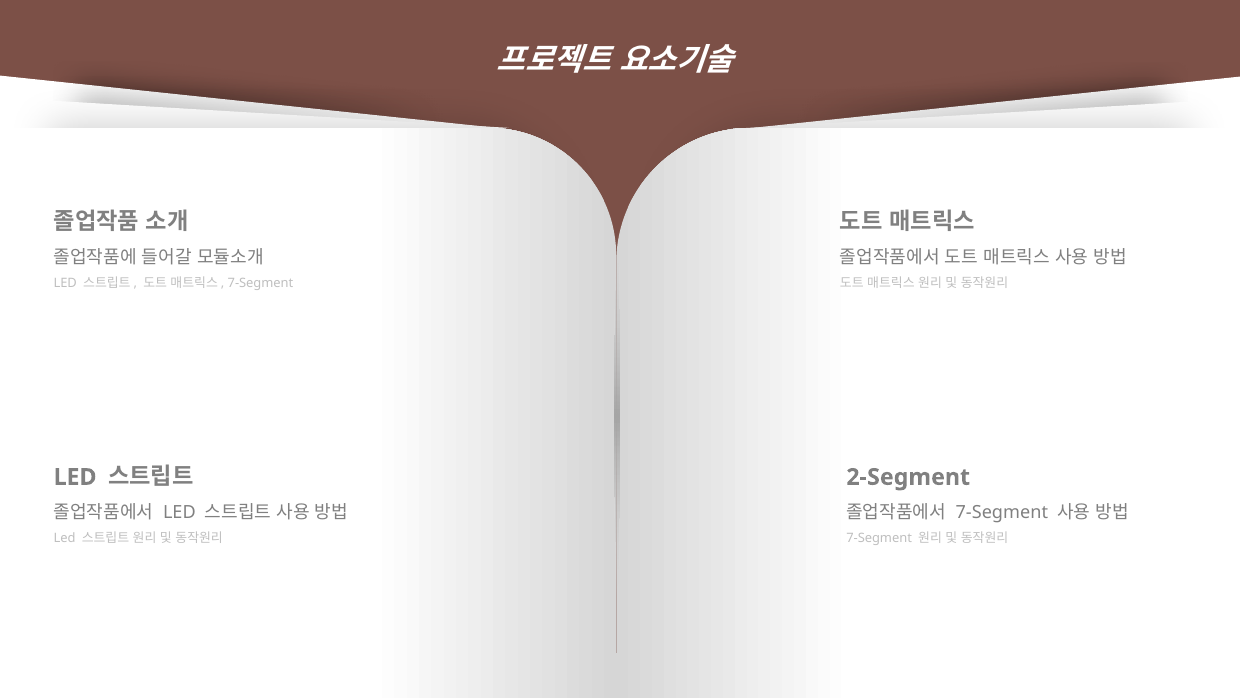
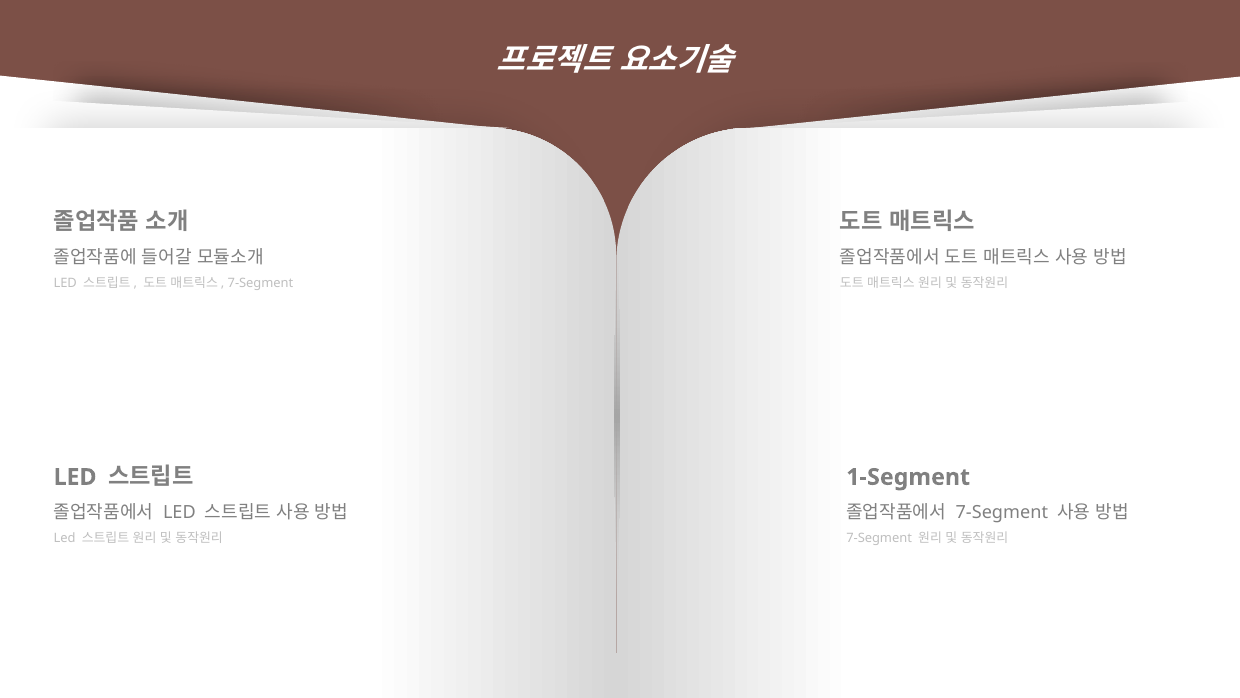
2-Segment: 2-Segment -> 1-Segment (908, 477)
